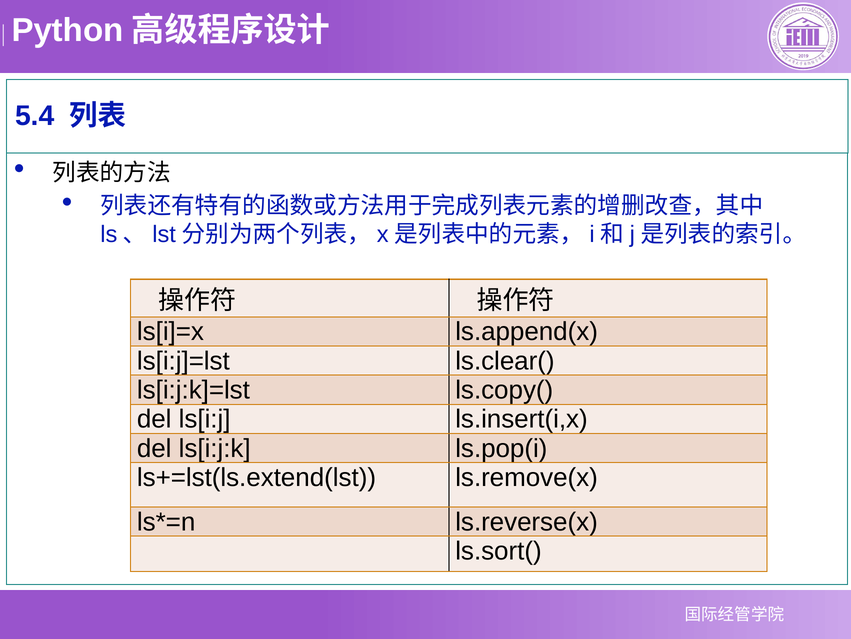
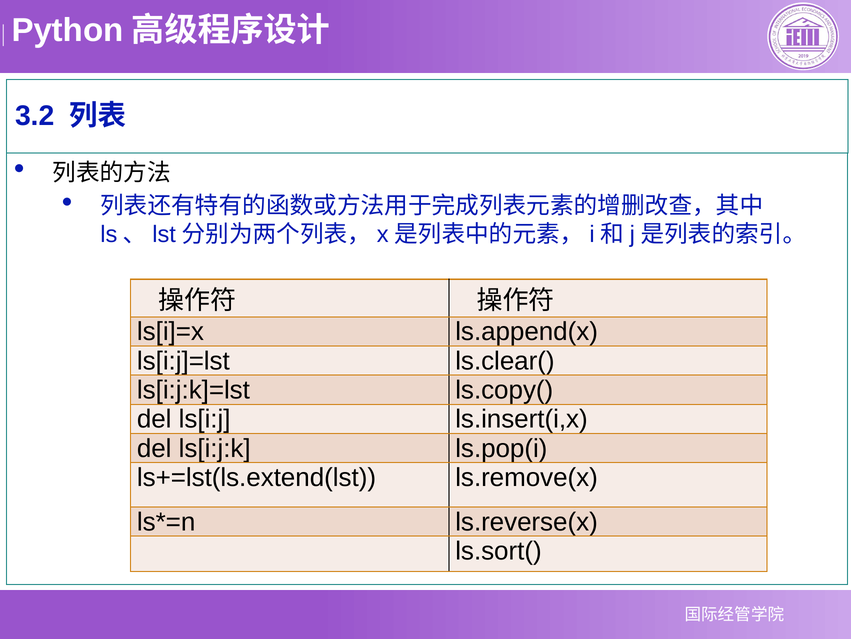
5.4: 5.4 -> 3.2 (35, 116)
